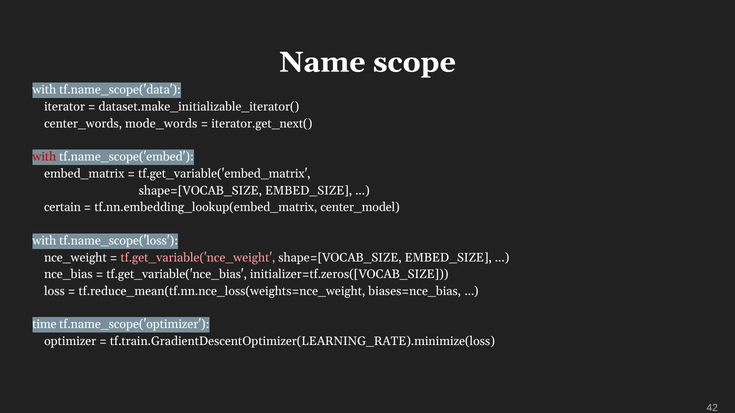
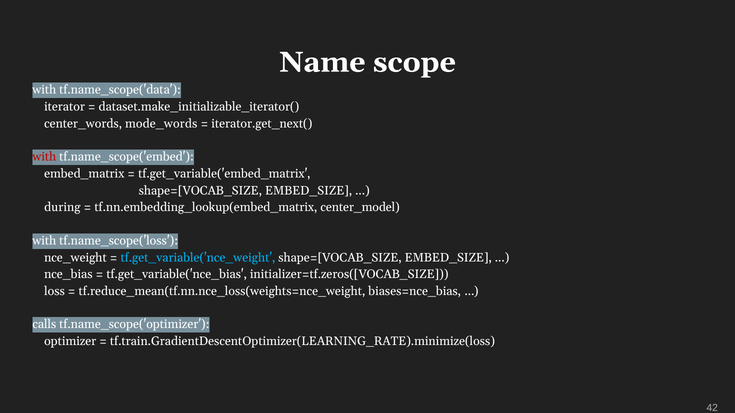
certain: certain -> during (62, 208)
tf.get_variable('nce_weight colour: pink -> light blue (198, 258)
time: time -> calls (44, 325)
